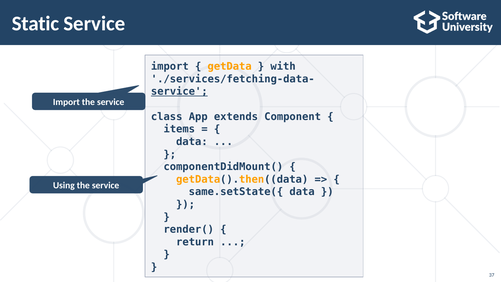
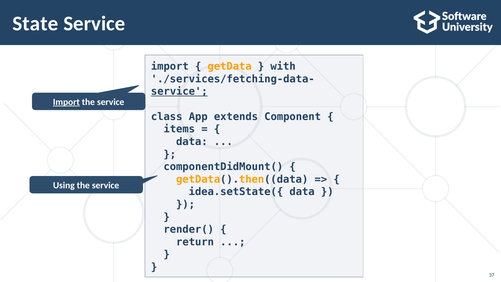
Static: Static -> State (35, 24)
Import underline: none -> present (66, 102)
same.setState({: same.setState({ -> idea.setState({ (236, 192)
